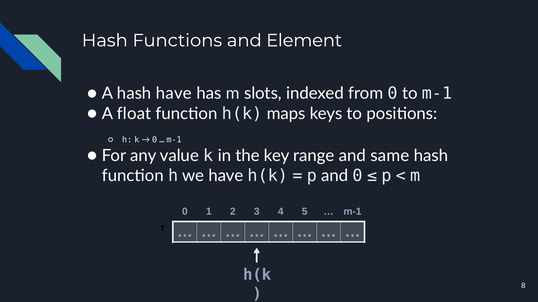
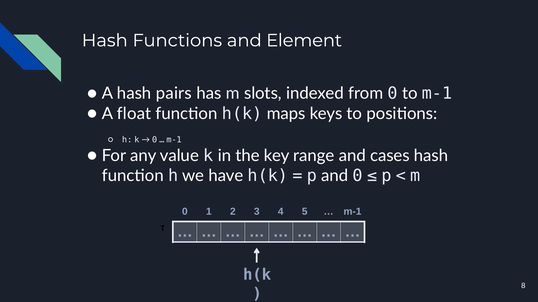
hash have: have -> pairs (174, 94)
same: same -> cases (390, 156)
